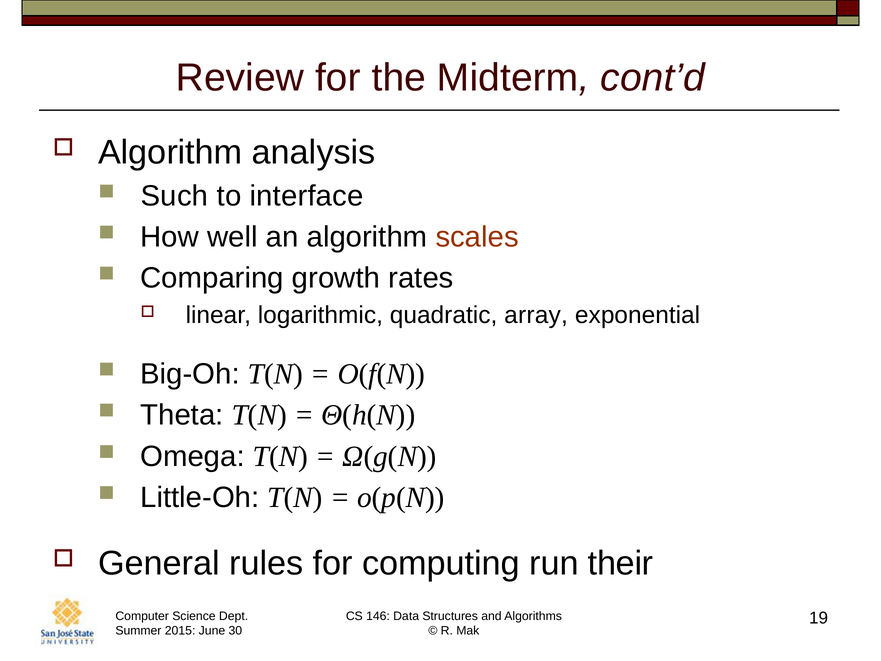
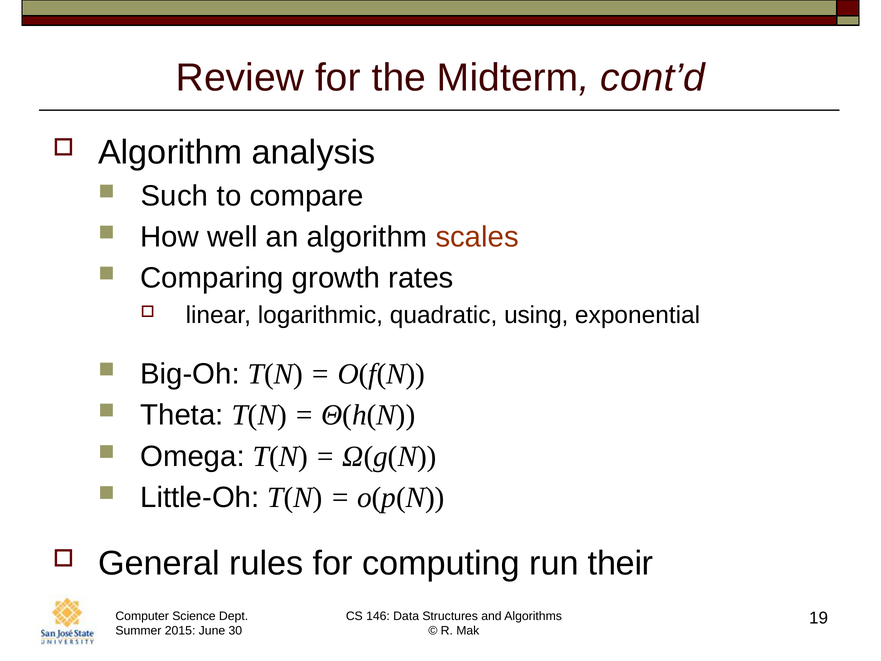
interface: interface -> compare (307, 196)
array: array -> using (536, 315)
